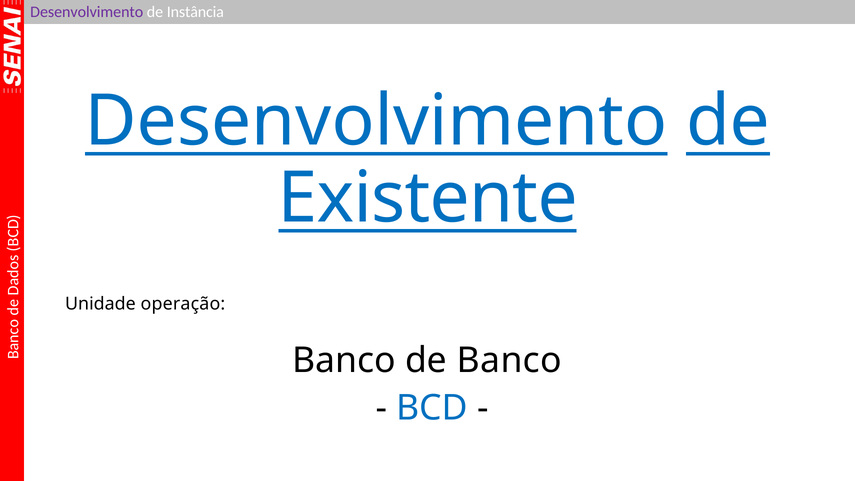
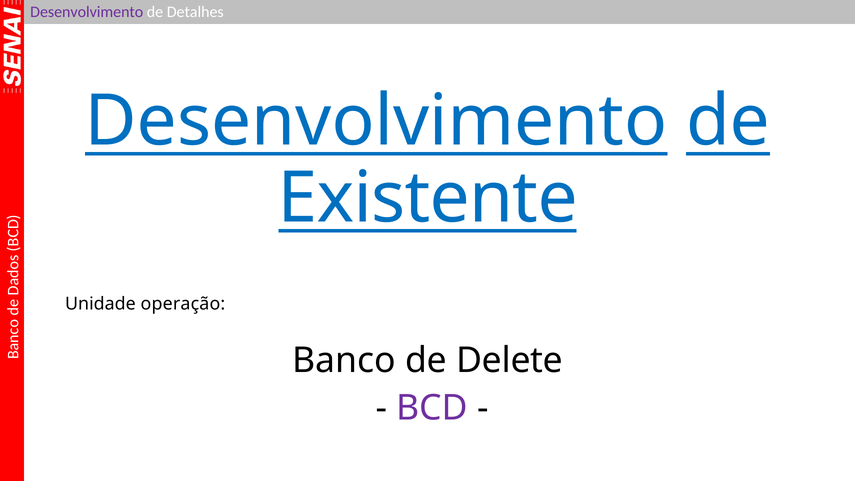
Instância: Instância -> Detalhes (195, 12)
de Banco: Banco -> Delete (510, 361)
BCD colour: blue -> purple (432, 408)
